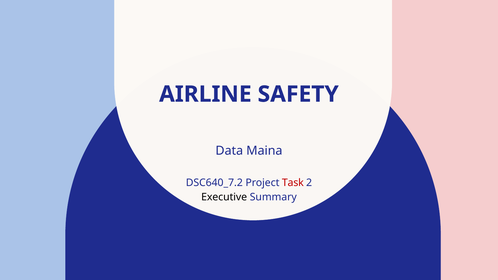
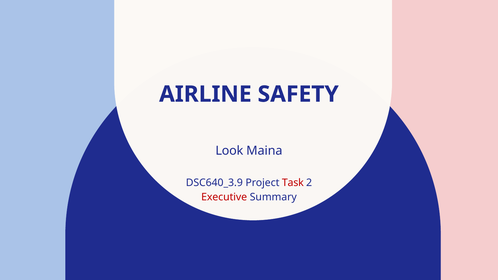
Data: Data -> Look (229, 151)
DSC640_7.2: DSC640_7.2 -> DSC640_3.9 (214, 183)
Executive colour: black -> red (224, 197)
